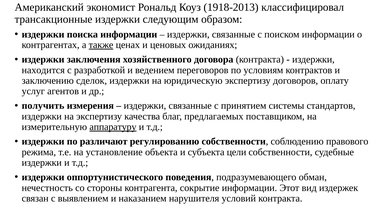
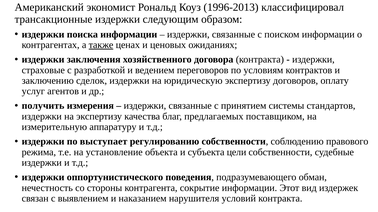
1918-2013: 1918-2013 -> 1996-2013 (231, 7)
находится: находится -> страховые (43, 70)
аппаратуру underline: present -> none (113, 127)
различают: различают -> выступает (104, 142)
